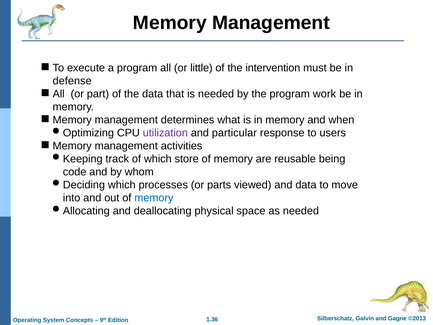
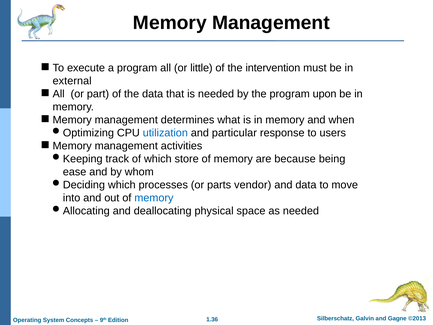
defense: defense -> external (72, 81)
work: work -> upon (325, 94)
utilization colour: purple -> blue (165, 133)
reusable: reusable -> because (295, 159)
code: code -> ease (75, 172)
viewed: viewed -> vendor (253, 185)
